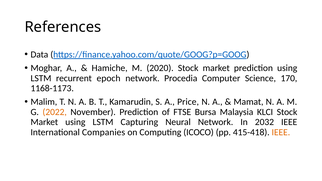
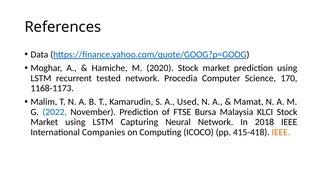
epoch: epoch -> tested (109, 78)
Price: Price -> Used (188, 102)
2022 colour: orange -> blue (55, 112)
2032: 2032 -> 2018 (264, 122)
